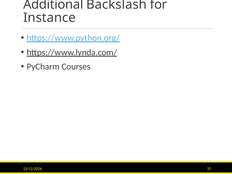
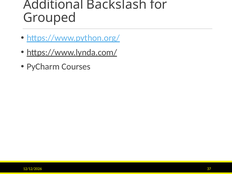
Instance: Instance -> Grouped (50, 18)
